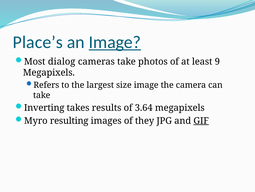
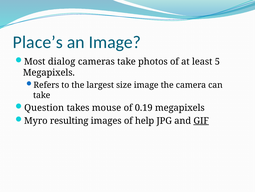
Image underline: present -> none (115, 42)
9: 9 -> 5 (217, 61)
Inverting: Inverting -> Question (44, 107)
results: results -> mouse (107, 107)
3.64: 3.64 -> 0.19 (144, 107)
they: they -> help (145, 120)
